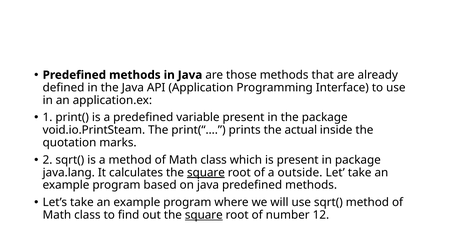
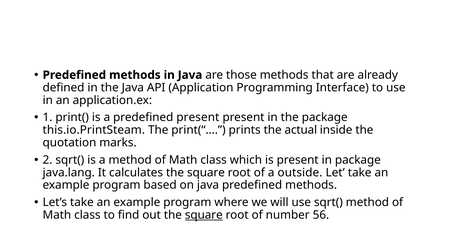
predefined variable: variable -> present (198, 118)
void.io.PrintSteam: void.io.PrintSteam -> this.io.PrintSteam (94, 130)
square underline: present -> none (206, 173)
12: 12 -> 56 (321, 215)
